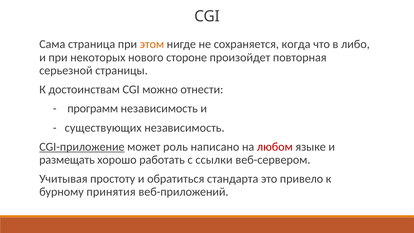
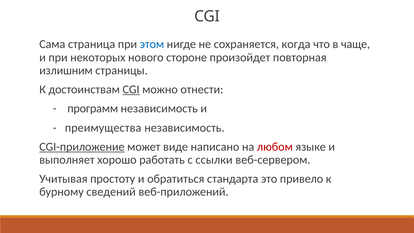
этом colour: orange -> blue (152, 44)
либо: либо -> чаще (356, 44)
серьезной: серьезной -> излишним (66, 70)
CGI underline: none -> present (131, 89)
существующих: существующих -> преимущества (103, 128)
роль: роль -> виде (176, 147)
размещать: размещать -> выполняет (67, 160)
принятия: принятия -> сведений (111, 192)
